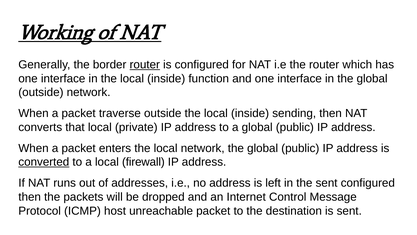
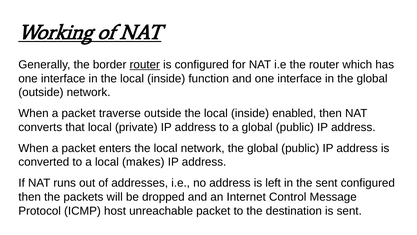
sending: sending -> enabled (294, 113)
converted underline: present -> none (44, 162)
firewall: firewall -> makes (143, 162)
